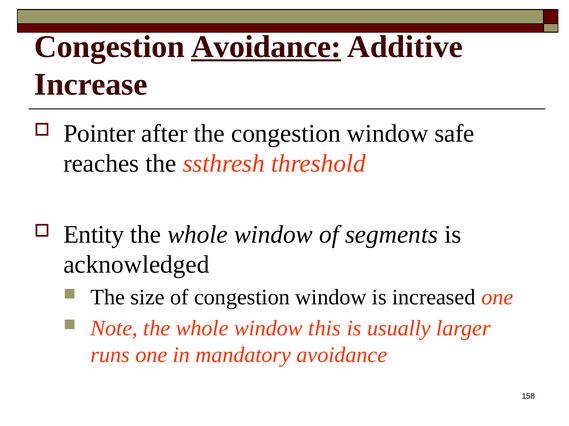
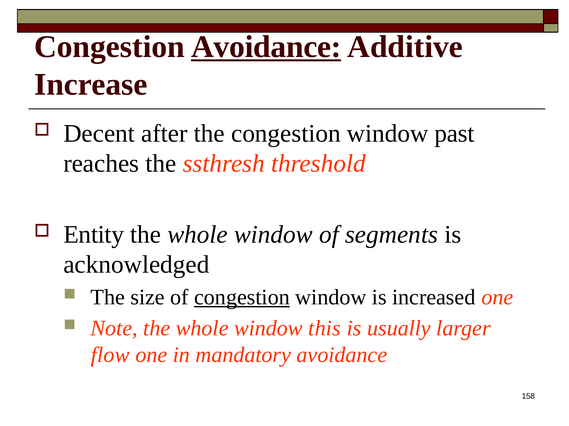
Pointer: Pointer -> Decent (99, 134)
safe: safe -> past (455, 134)
congestion underline: none -> present (242, 298)
runs: runs -> flow (110, 355)
